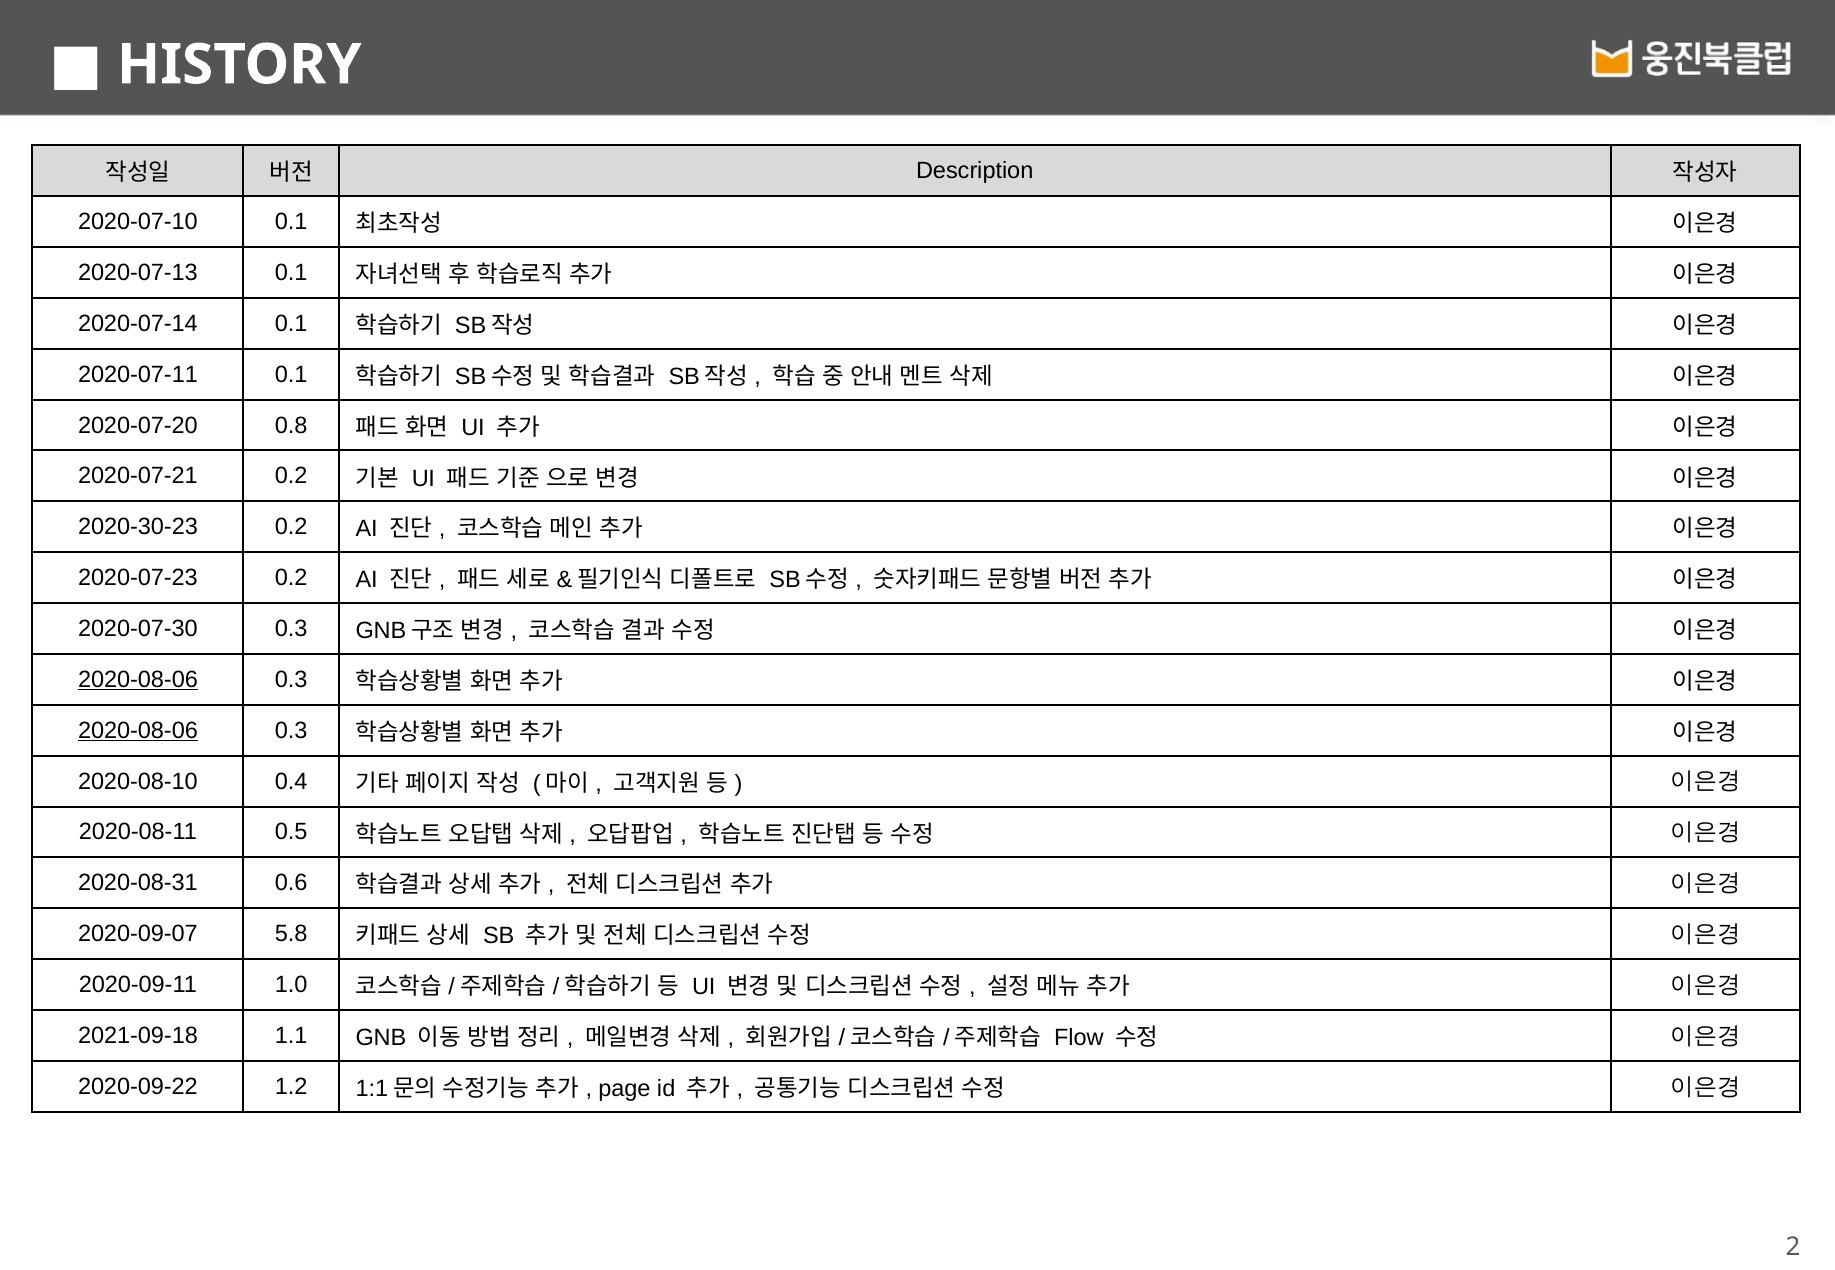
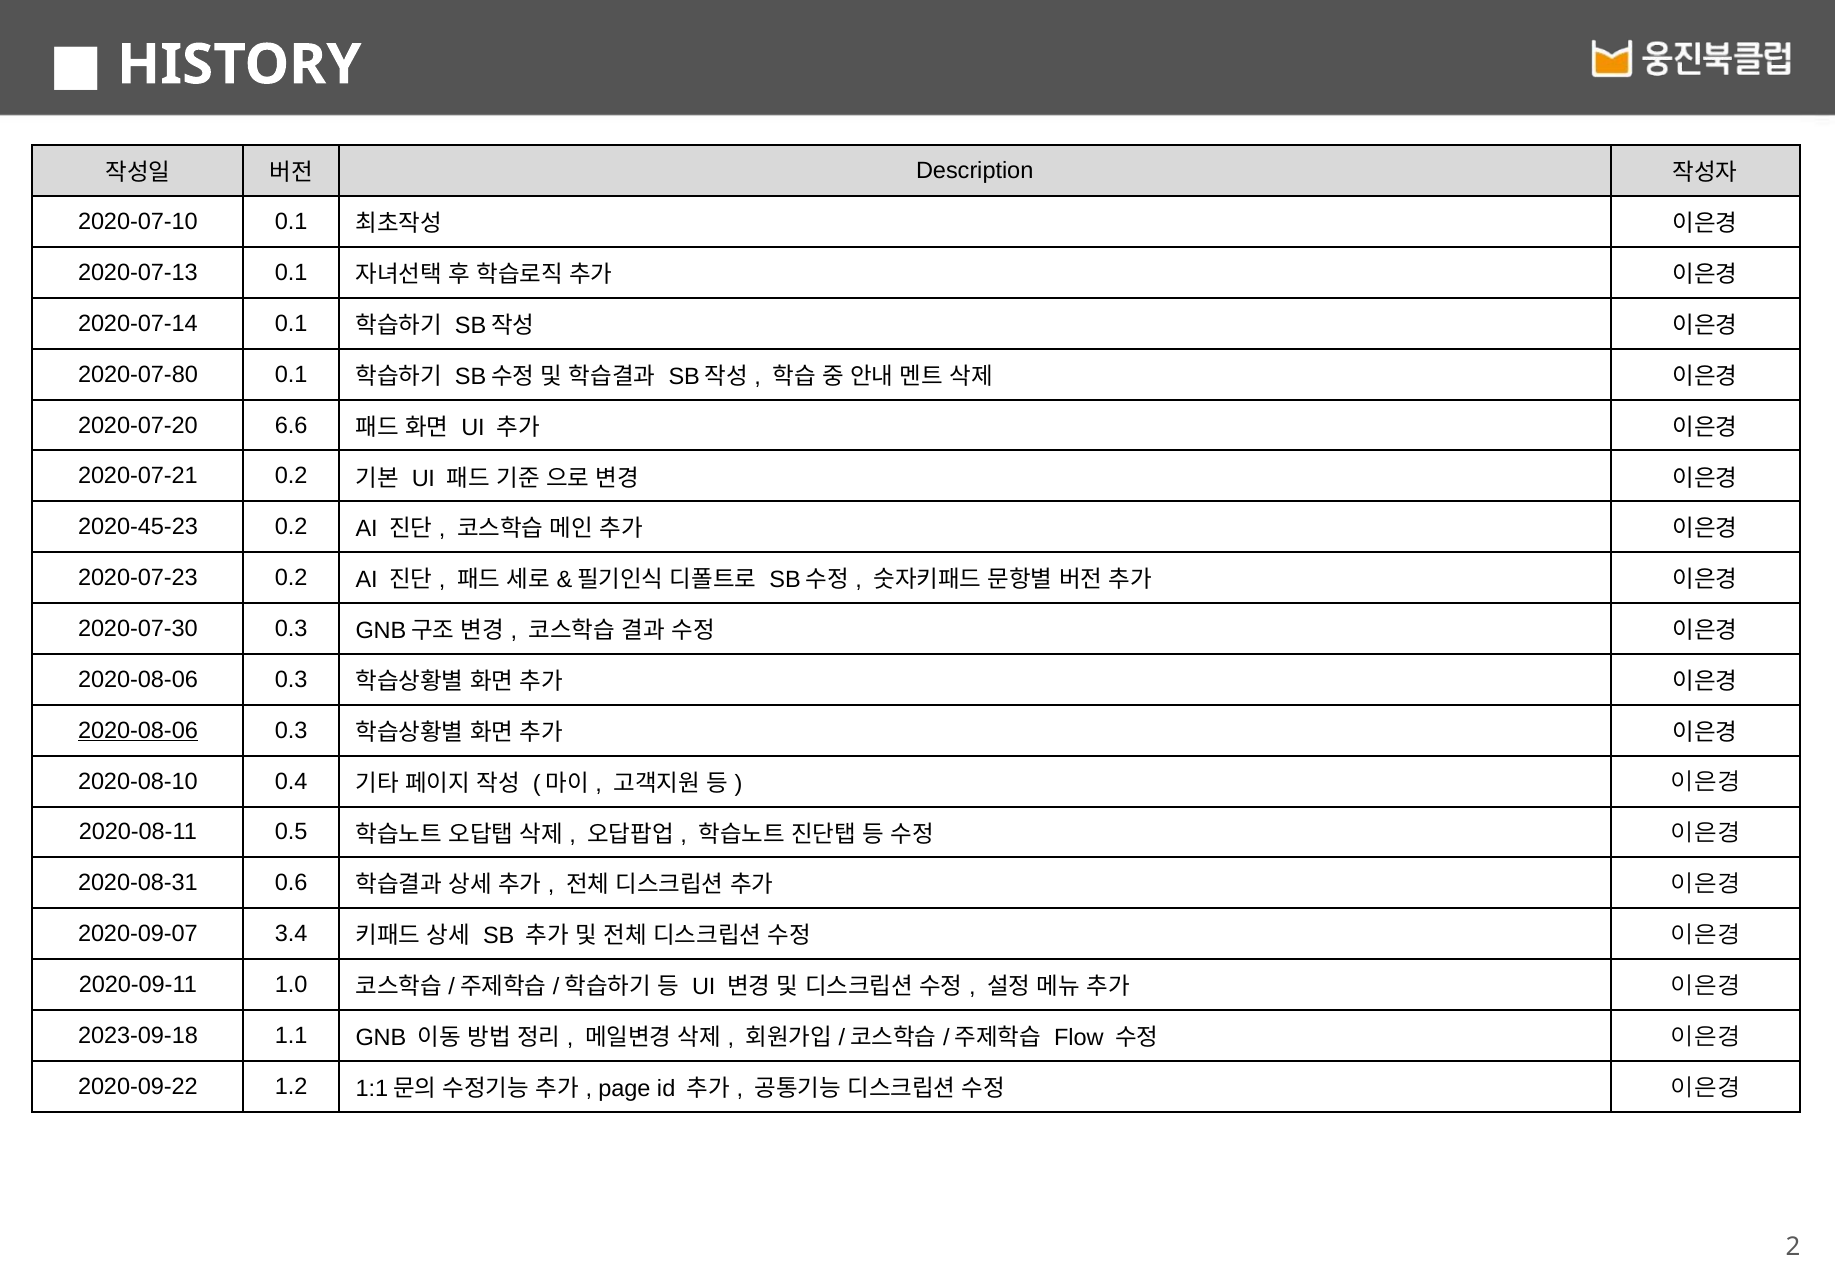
2020-07-11: 2020-07-11 -> 2020-07-80 (138, 375)
0.8: 0.8 -> 6.6 (291, 425)
2020-30-23: 2020-30-23 -> 2020-45-23 (138, 527)
2020-08-06 underline: present -> none (138, 680)
5.8: 5.8 -> 3.4 (291, 934)
2021-09-18: 2021-09-18 -> 2023-09-18 (138, 1036)
